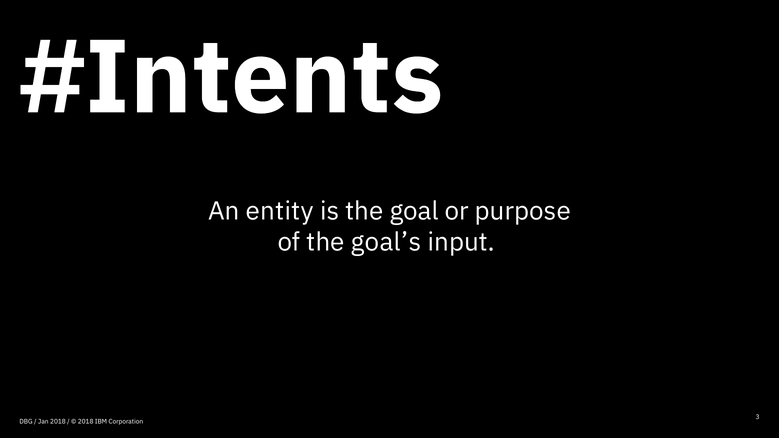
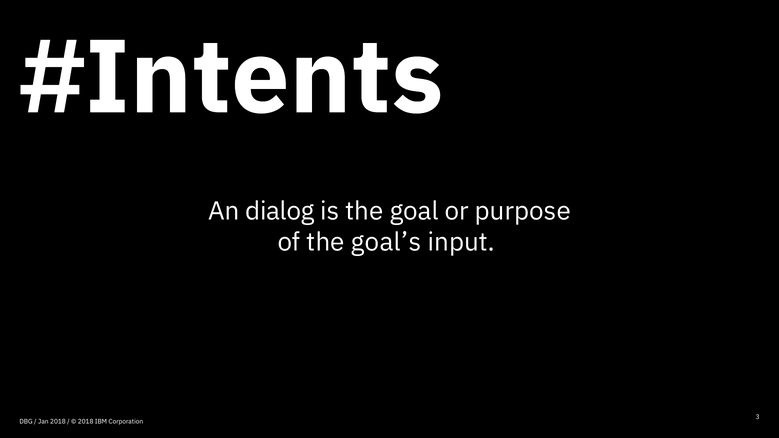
entity: entity -> dialog (280, 211)
